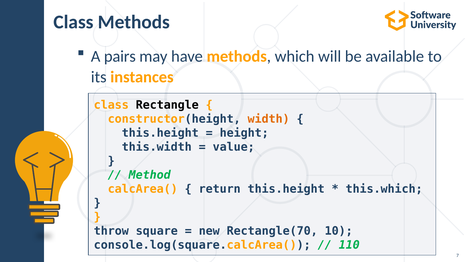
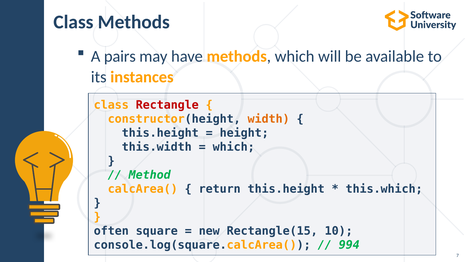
Rectangle colour: black -> red (167, 105)
value: value -> which (234, 147)
throw: throw -> often (111, 230)
Rectangle(70: Rectangle(70 -> Rectangle(15 (272, 230)
110: 110 -> 994 (349, 244)
